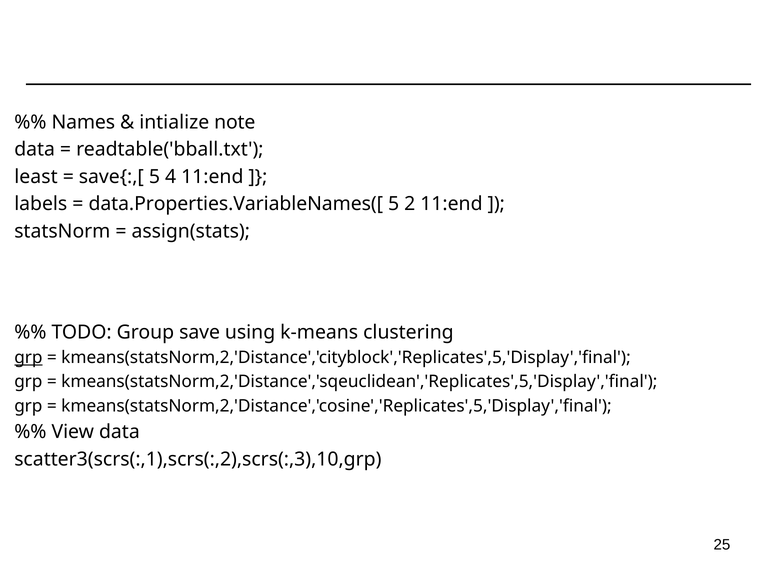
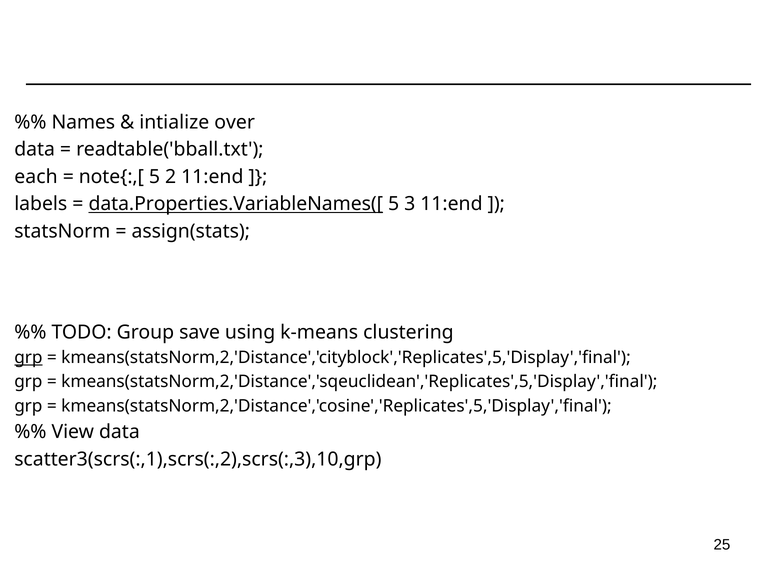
note: note -> over (235, 122)
least: least -> each (36, 177)
save{:,[: save{:,[ -> note{:,[ (111, 177)
4: 4 -> 2 (171, 177)
data.Properties.VariableNames([ underline: none -> present (236, 204)
2: 2 -> 3 (410, 204)
